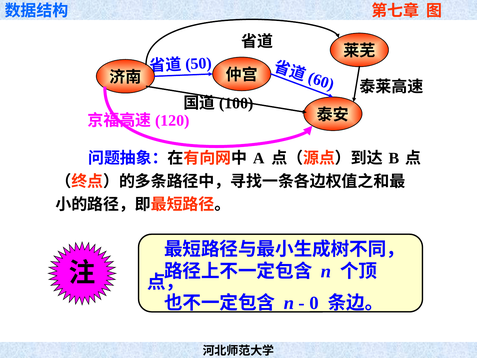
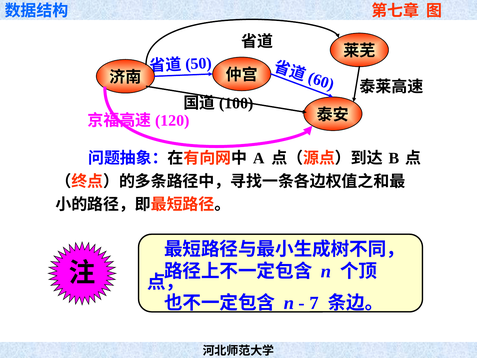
0: 0 -> 7 (314, 303)
